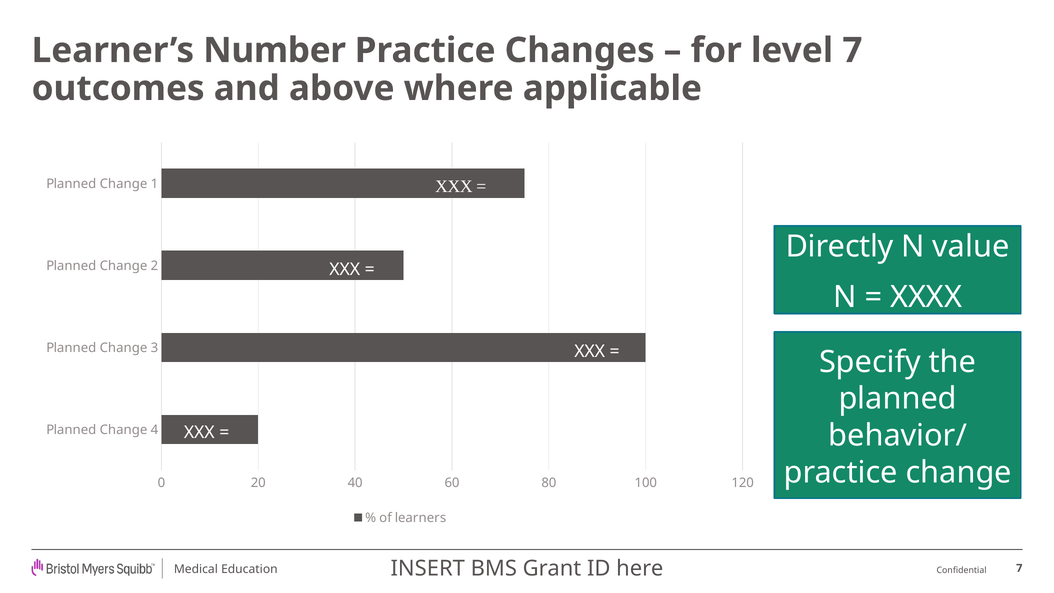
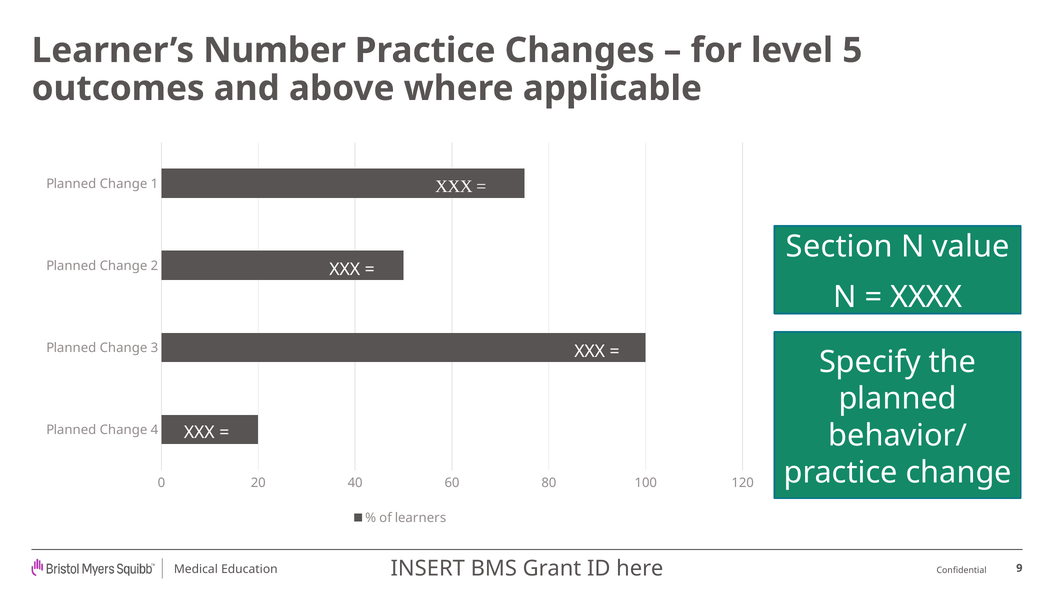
level 7: 7 -> 5 (852, 50)
Directly: Directly -> Section (839, 247)
7: 7 -> 9 (1019, 568)
